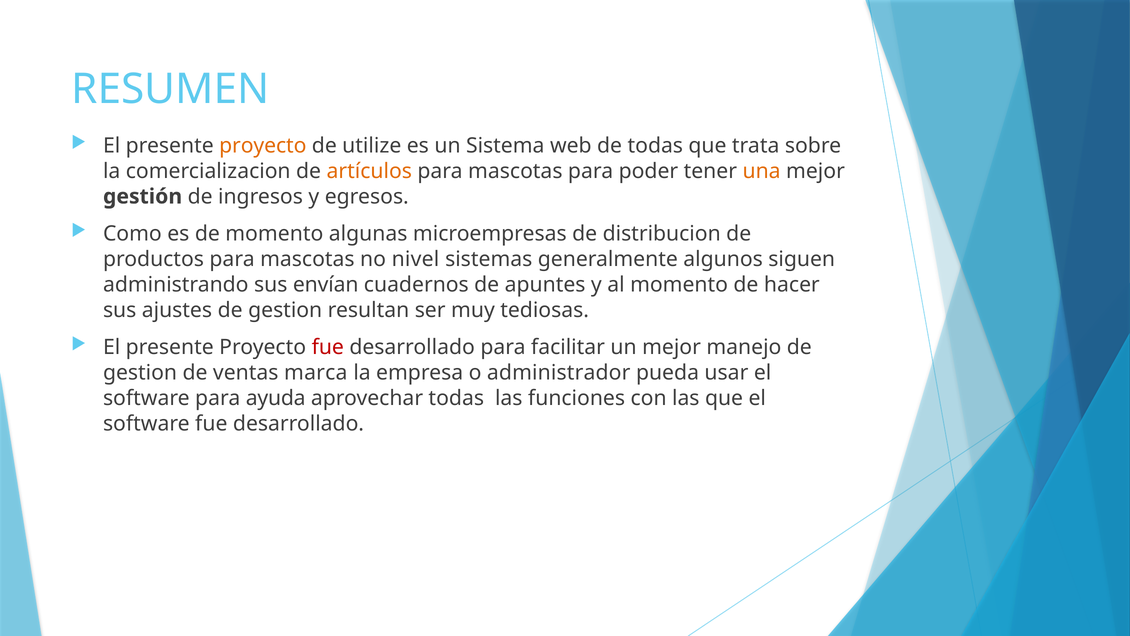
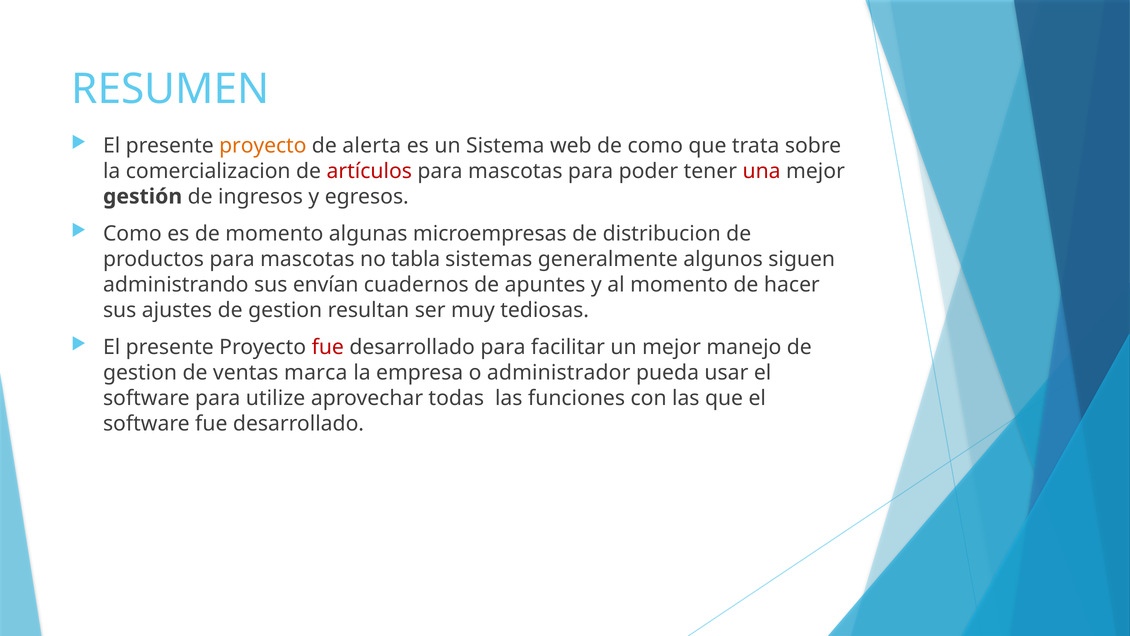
utilize: utilize -> alerta (372, 146)
de todas: todas -> como (655, 146)
artículos colour: orange -> red (369, 171)
una colour: orange -> red (762, 171)
nivel: nivel -> tabla (416, 259)
ayuda: ayuda -> utilize (276, 398)
